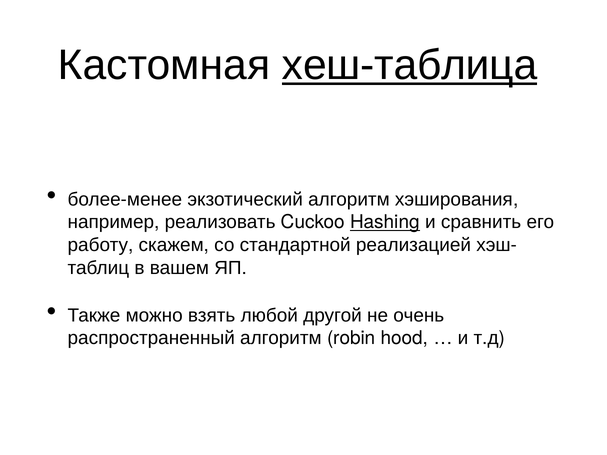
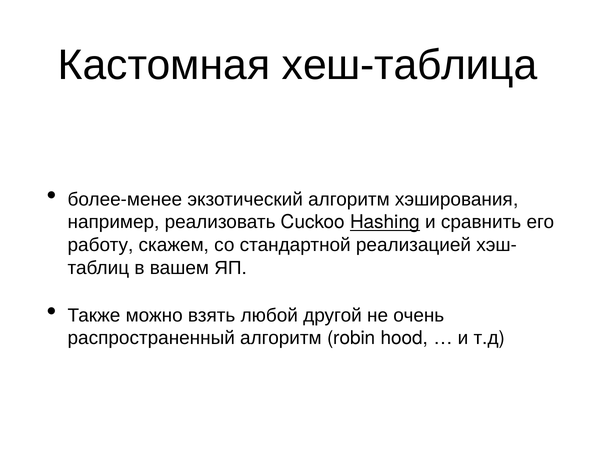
хеш-таблица underline: present -> none (410, 65)
